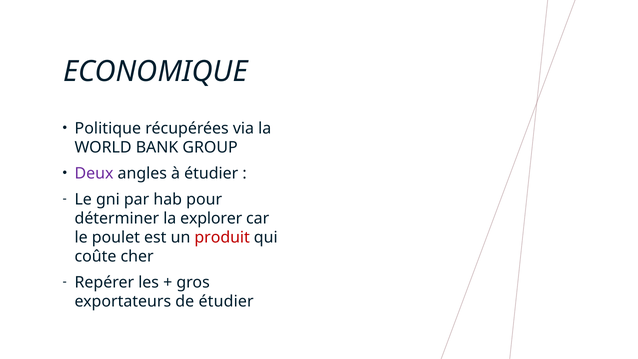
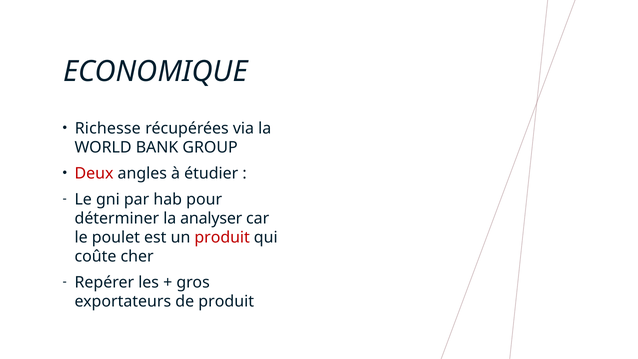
Politique: Politique -> Richesse (108, 128)
Deux colour: purple -> red (94, 173)
explorer: explorer -> analyser (211, 218)
de étudier: étudier -> produit (226, 302)
